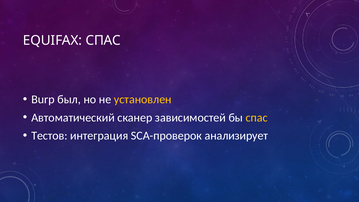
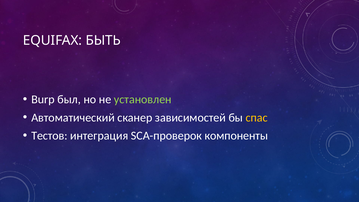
EQUIFAX СПАС: СПАС -> БЫТЬ (103, 40)
установлен colour: yellow -> light green (143, 100)
анализирует: анализирует -> компоненты (236, 136)
